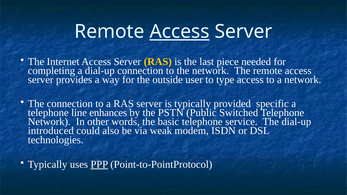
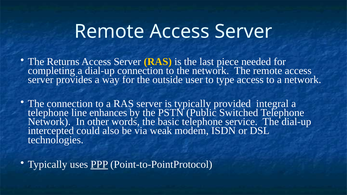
Access underline: present -> none (180, 32)
Internet: Internet -> Returns (63, 62)
specific: specific -> integral (272, 104)
introduced: introduced -> intercepted (51, 131)
